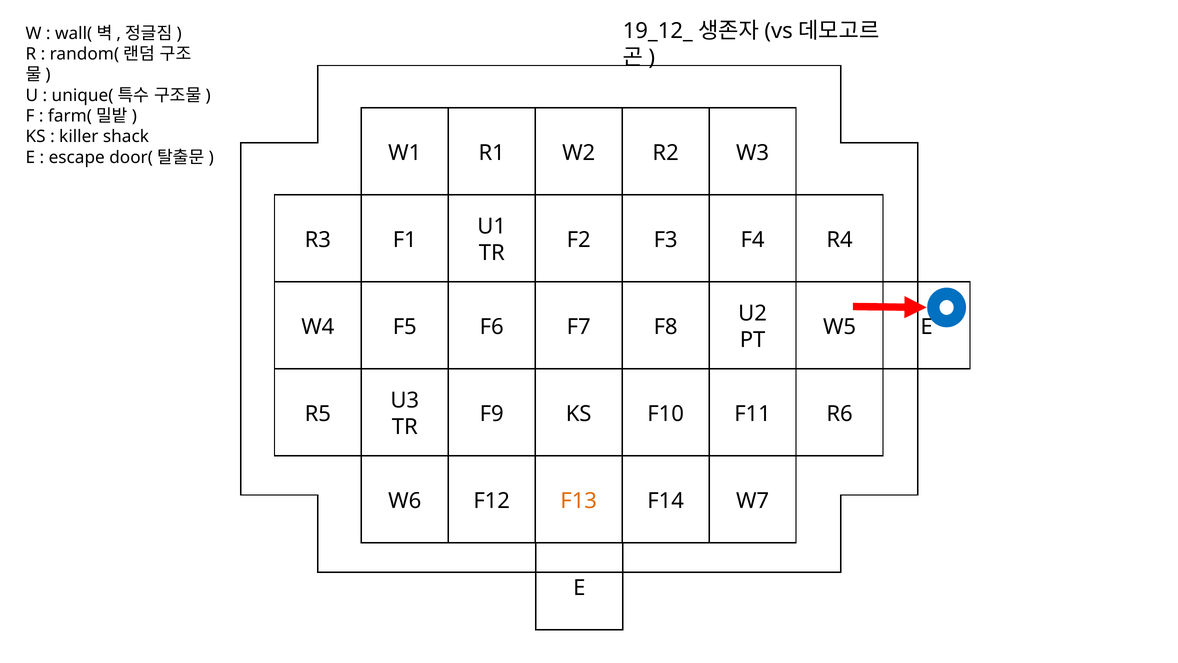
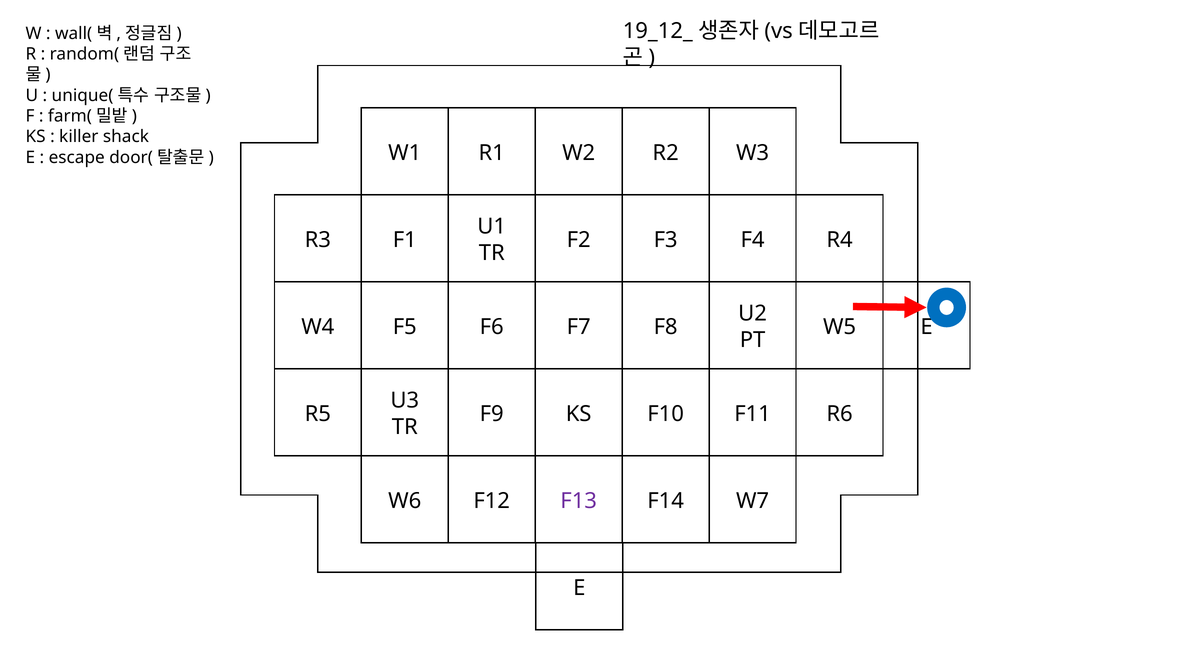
F13 colour: orange -> purple (579, 501)
